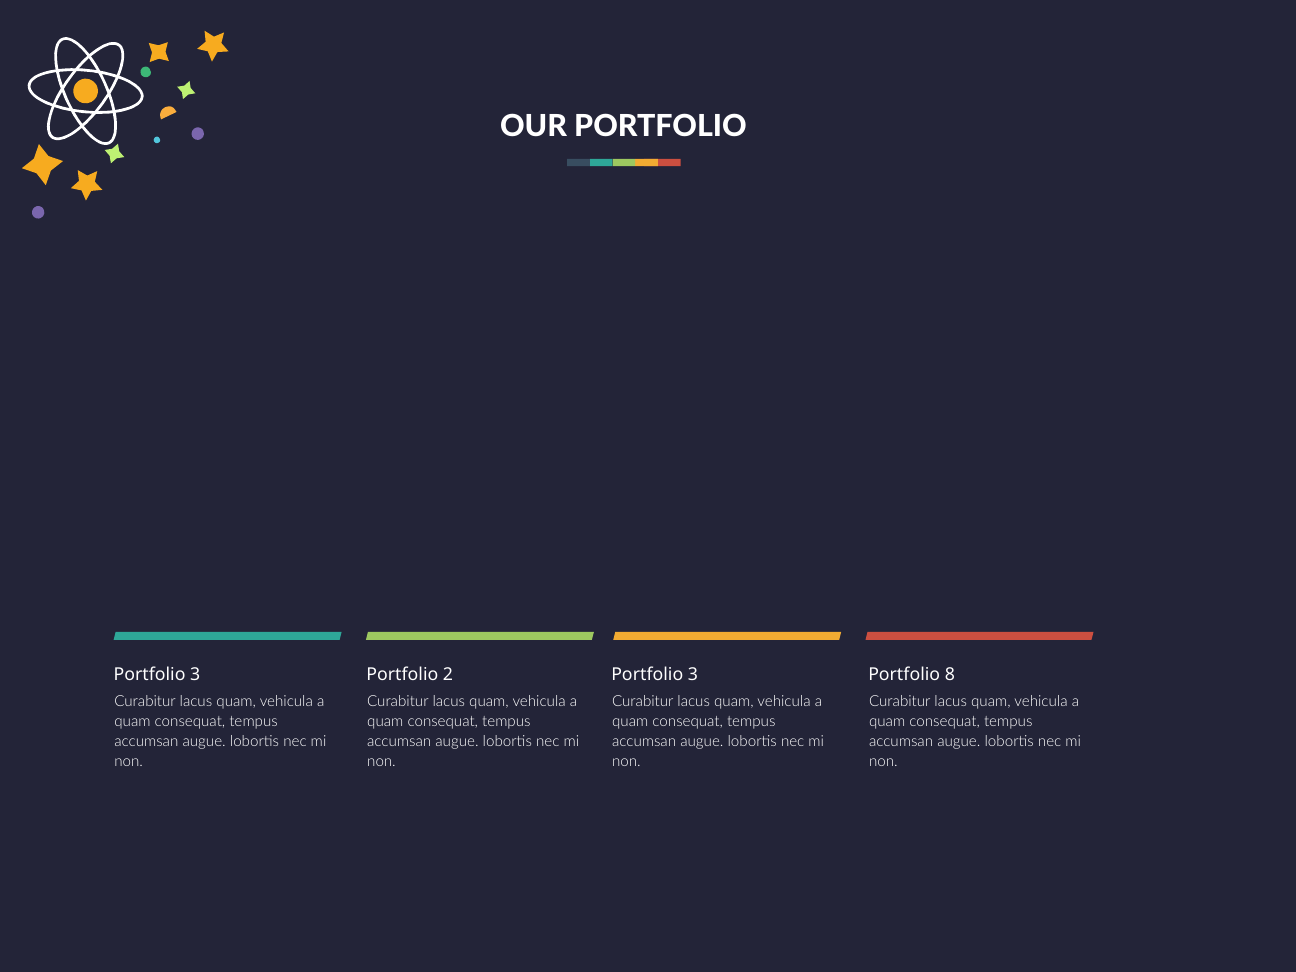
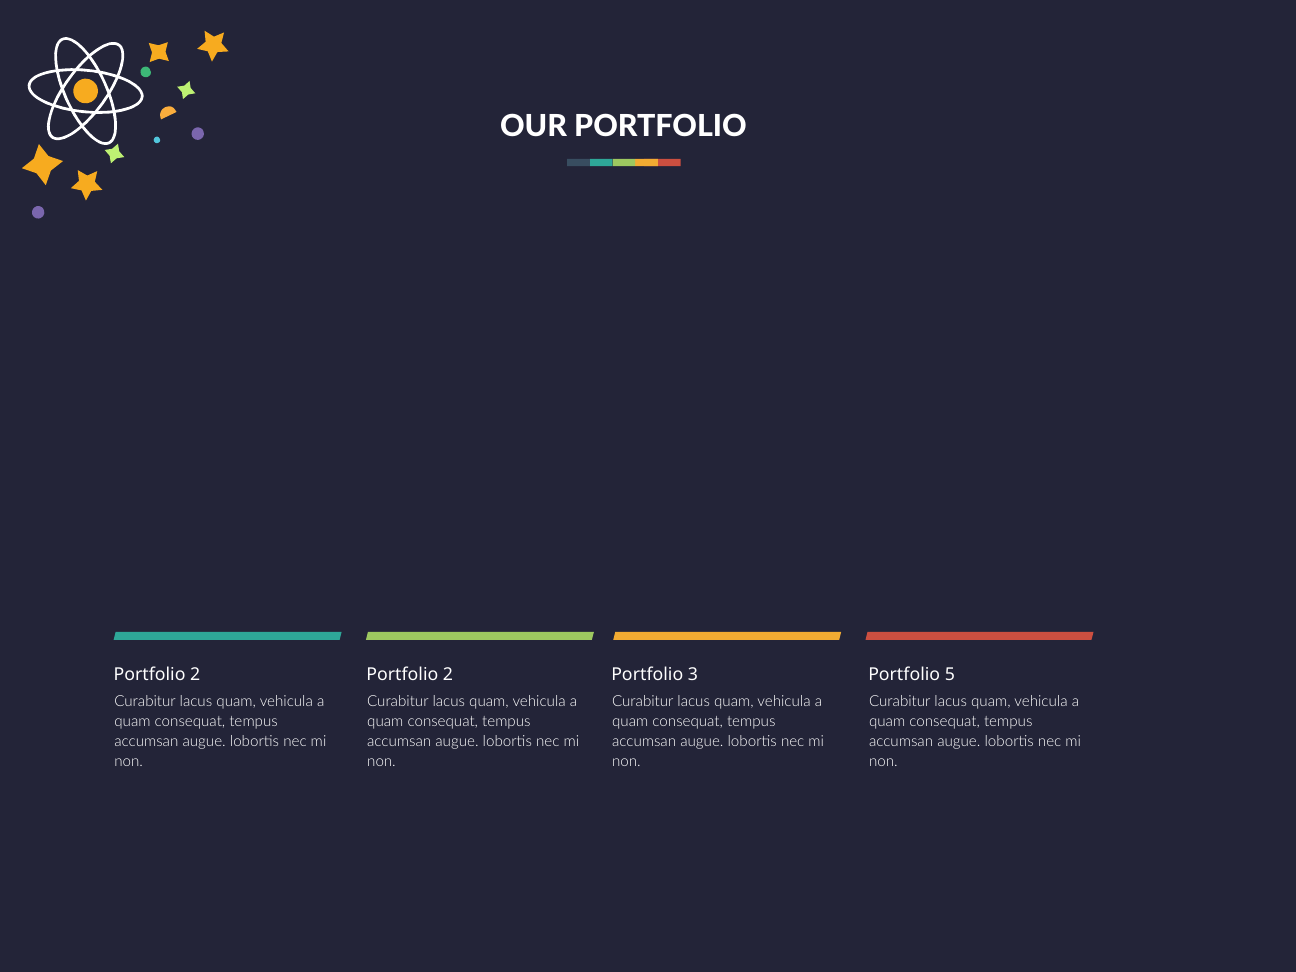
3: 3 -> 2 (195, 675)
8: 8 -> 5 (950, 675)
